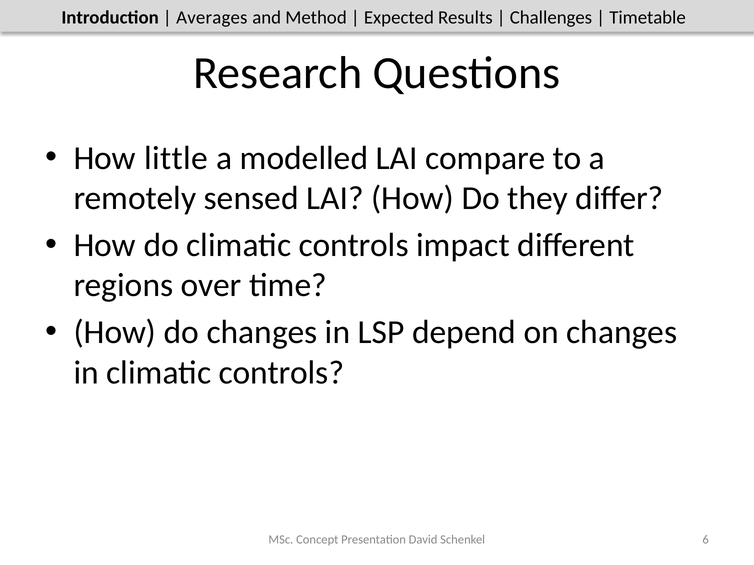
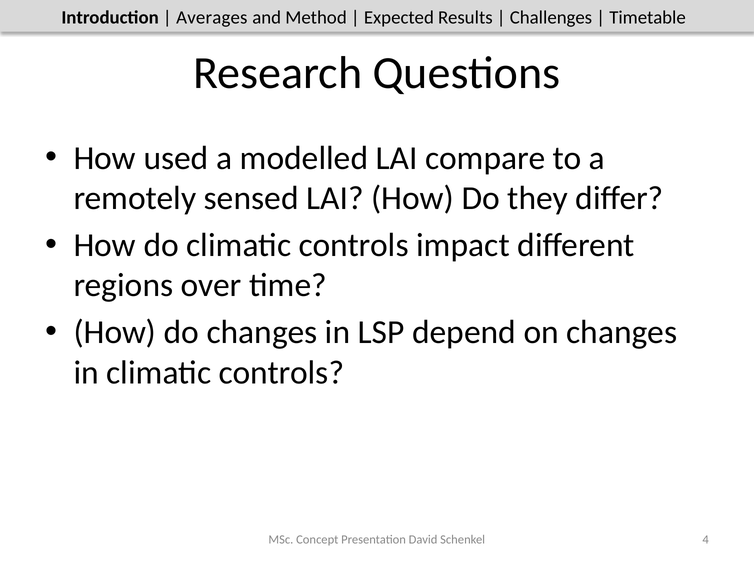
little: little -> used (176, 158)
6: 6 -> 4 (706, 540)
